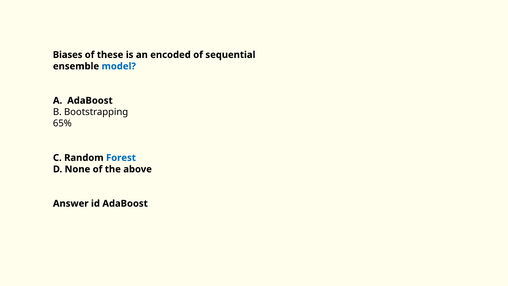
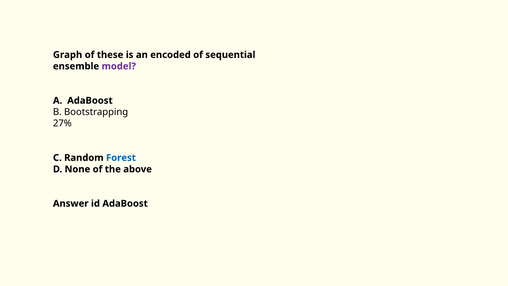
Biases: Biases -> Graph (68, 55)
model colour: blue -> purple (119, 66)
65%: 65% -> 27% (62, 123)
